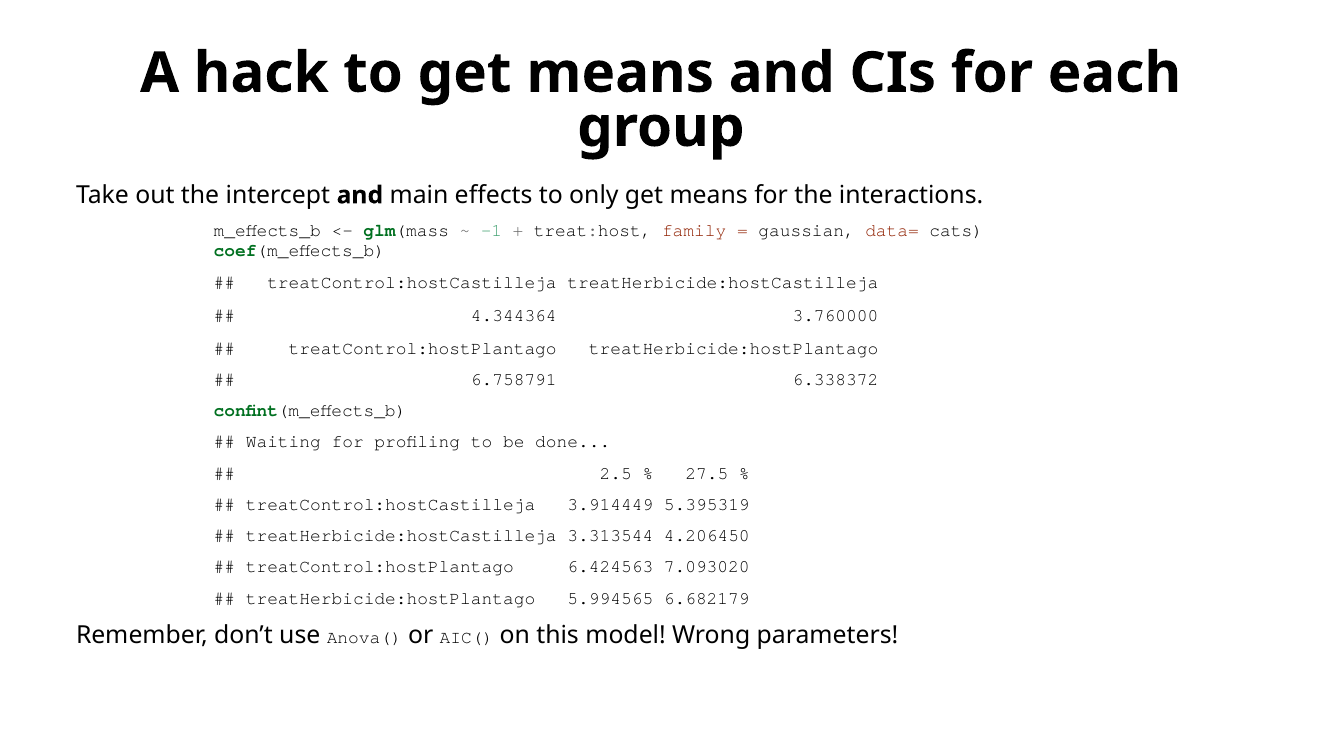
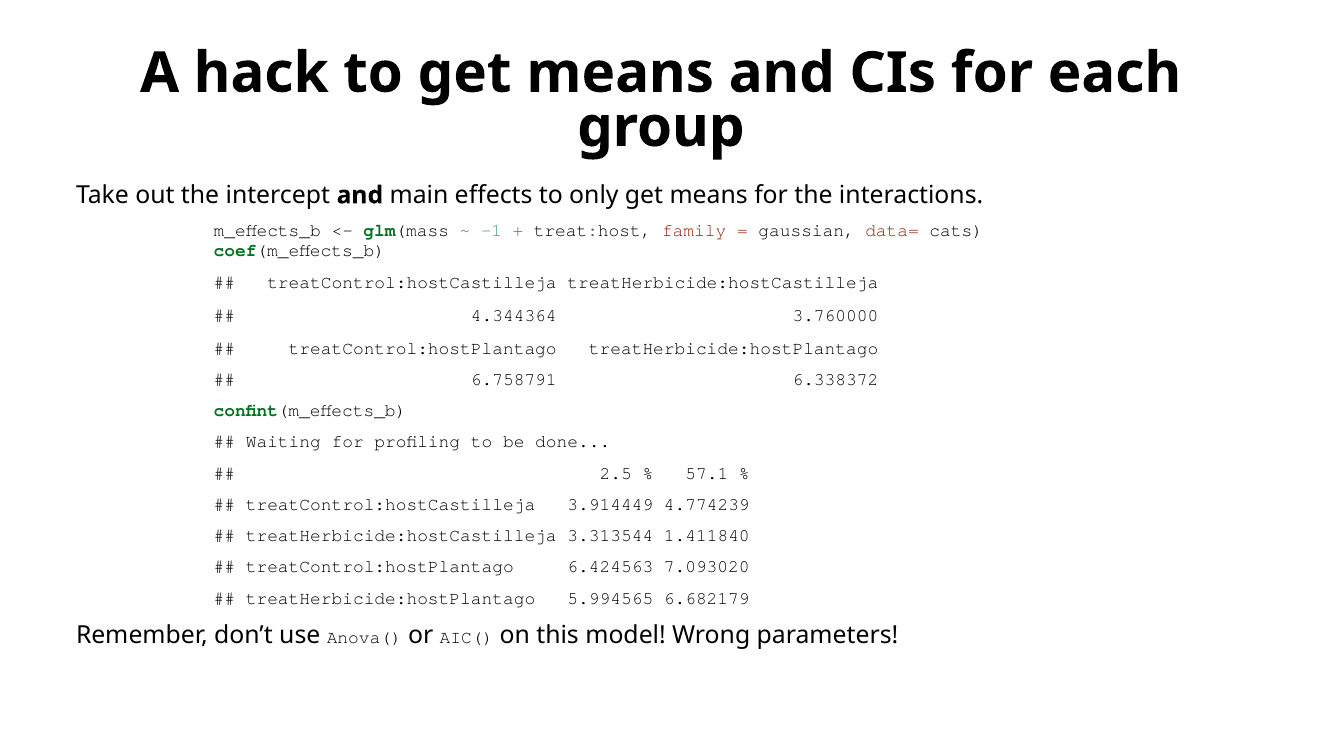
27.5: 27.5 -> 57.1 (707, 473)
5.395319: 5.395319 -> 4.774239 (707, 504)
4.206450: 4.206450 -> 1.411840 (707, 535)
